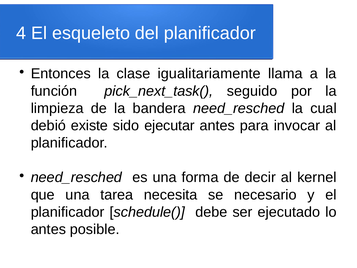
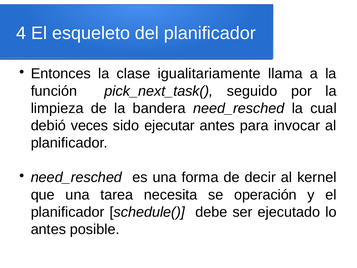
existe: existe -> veces (89, 125)
necesario: necesario -> operación (265, 195)
